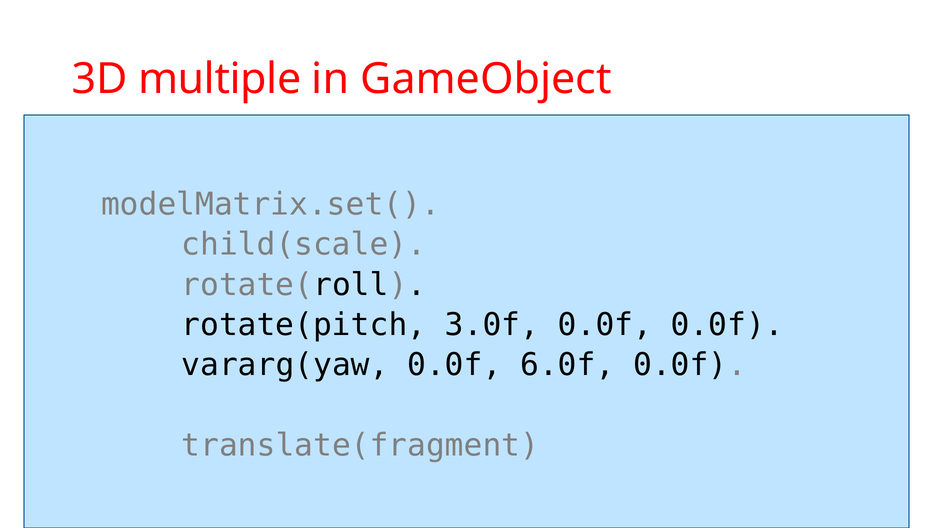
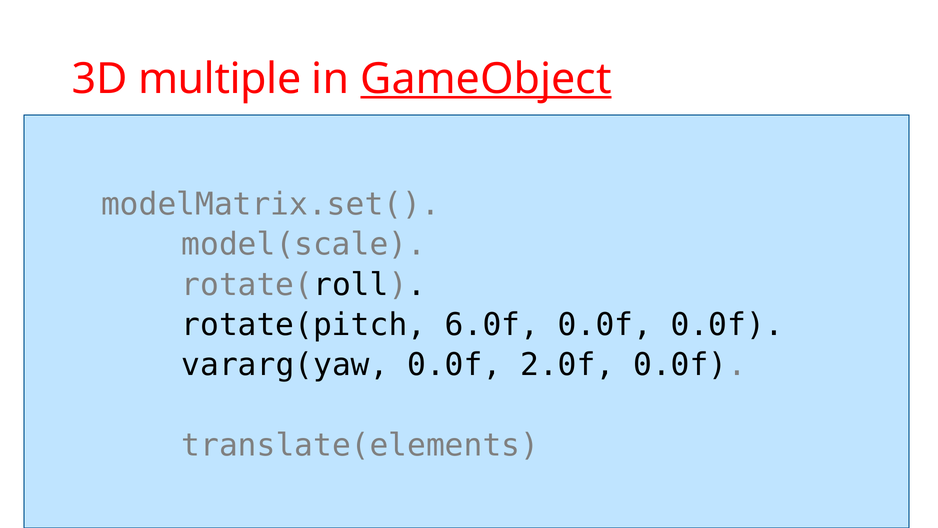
GameObject underline: none -> present (486, 79)
child(scale: child(scale -> model(scale (304, 244)
3.0f: 3.0f -> 6.0f (492, 325)
6.0f: 6.0f -> 2.0f (567, 365)
translate(fragment: translate(fragment -> translate(elements (360, 445)
